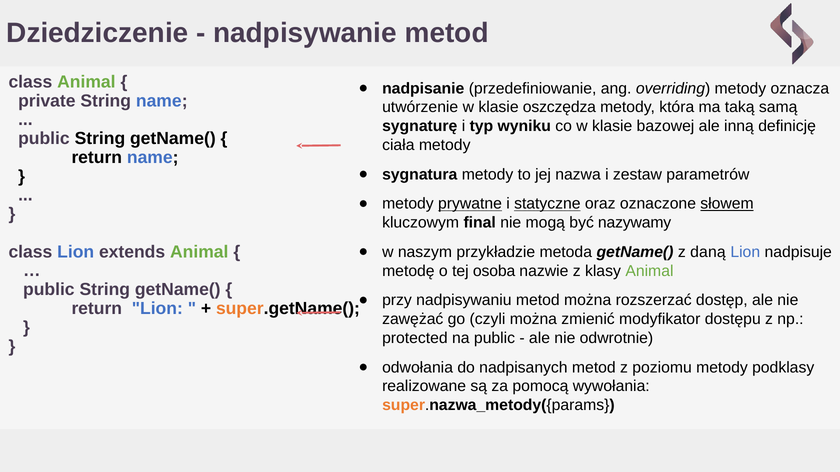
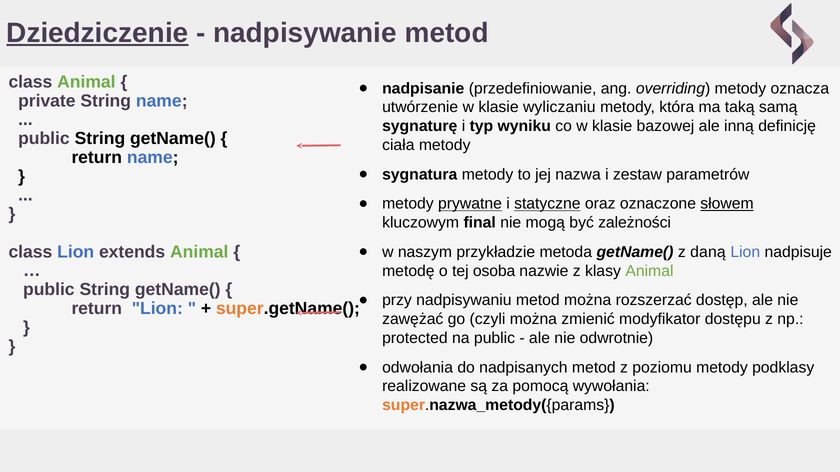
Dziedziczenie underline: none -> present (97, 33)
oszczędza: oszczędza -> wyliczaniu (559, 107)
nazywamy: nazywamy -> zależności (635, 223)
